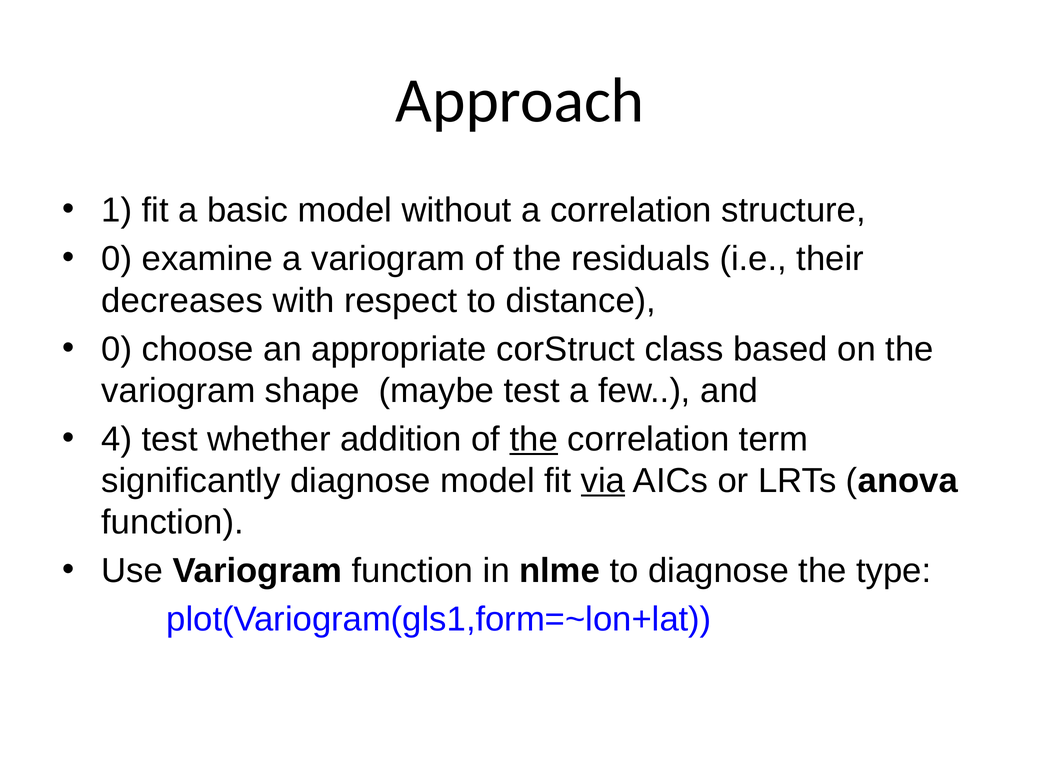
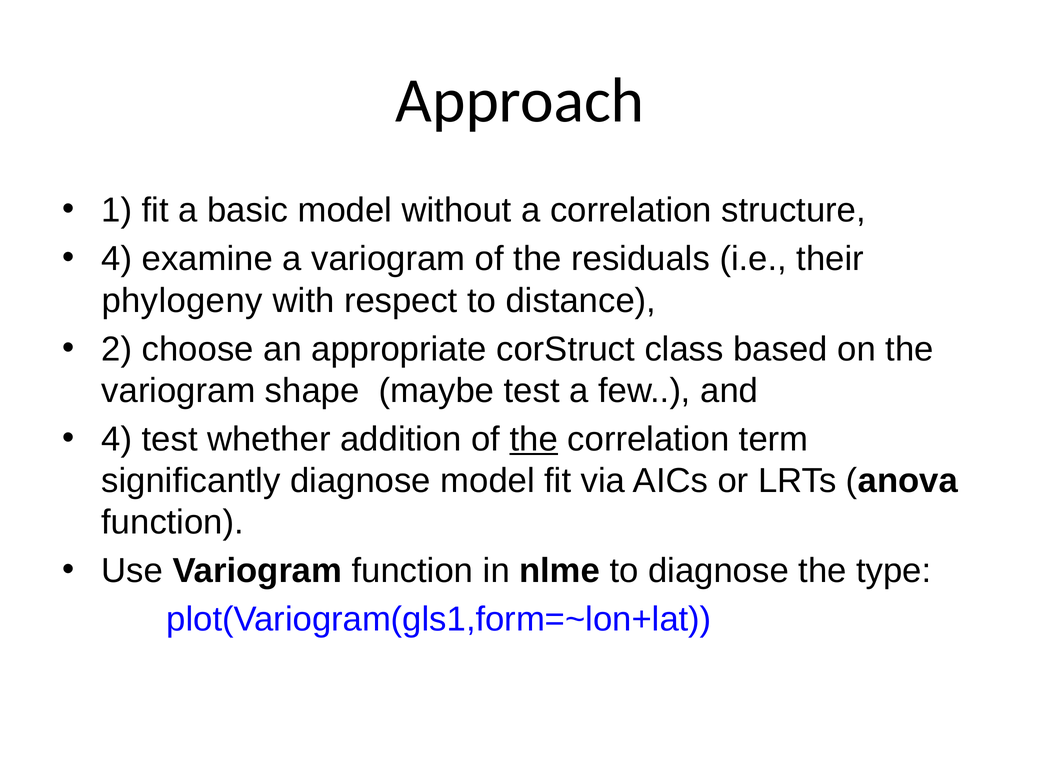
0: 0 -> 4 (117, 259)
decreases: decreases -> phylogeny (182, 301)
0: 0 -> 2 (117, 349)
via underline: present -> none (603, 481)
